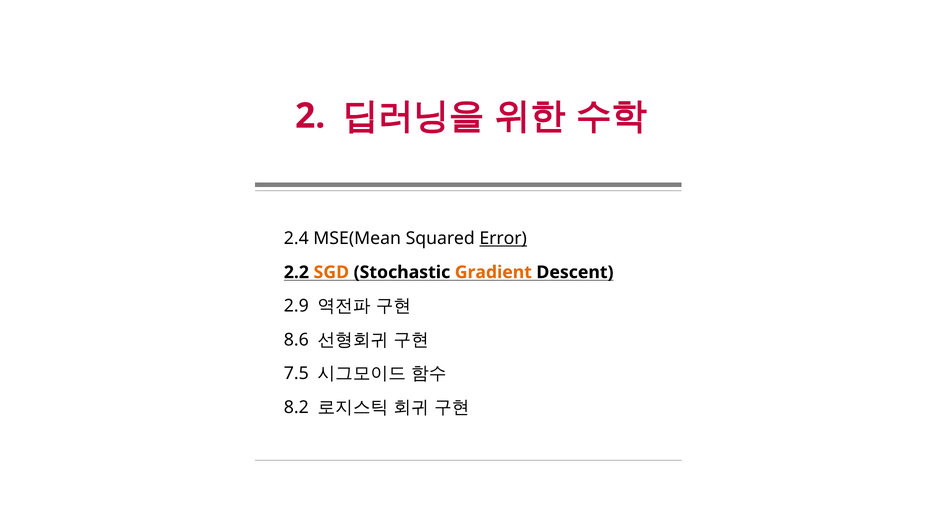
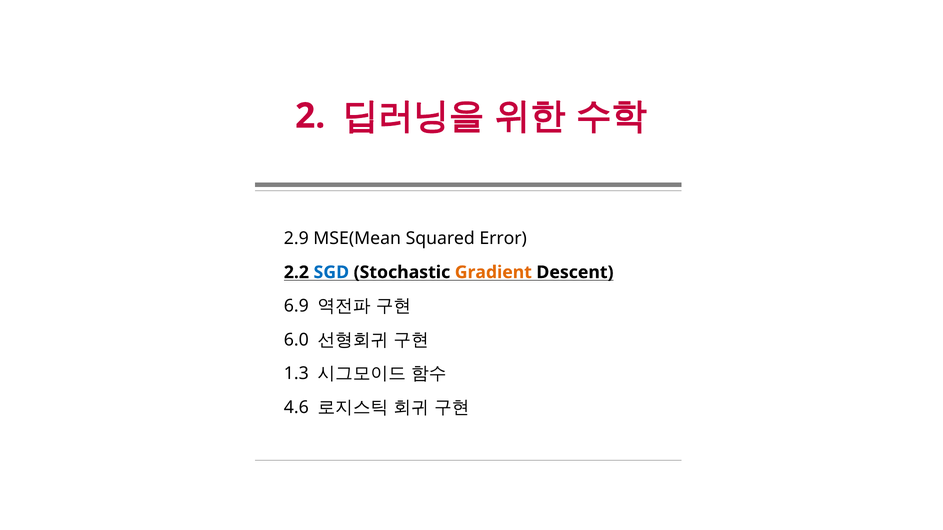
2.4: 2.4 -> 2.9 (296, 239)
Error underline: present -> none (503, 239)
SGD colour: orange -> blue (331, 273)
2.9: 2.9 -> 6.9 (296, 306)
8.6: 8.6 -> 6.0 (296, 340)
7.5: 7.5 -> 1.3 (296, 374)
8.2: 8.2 -> 4.6 (296, 408)
